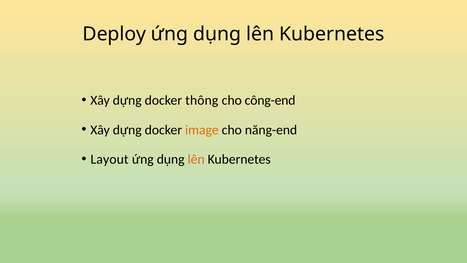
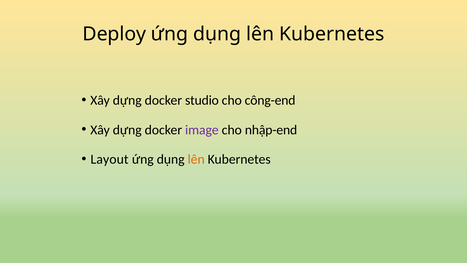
thông: thông -> studio (202, 100)
image colour: orange -> purple (202, 130)
năng-end: năng-end -> nhập-end (271, 130)
